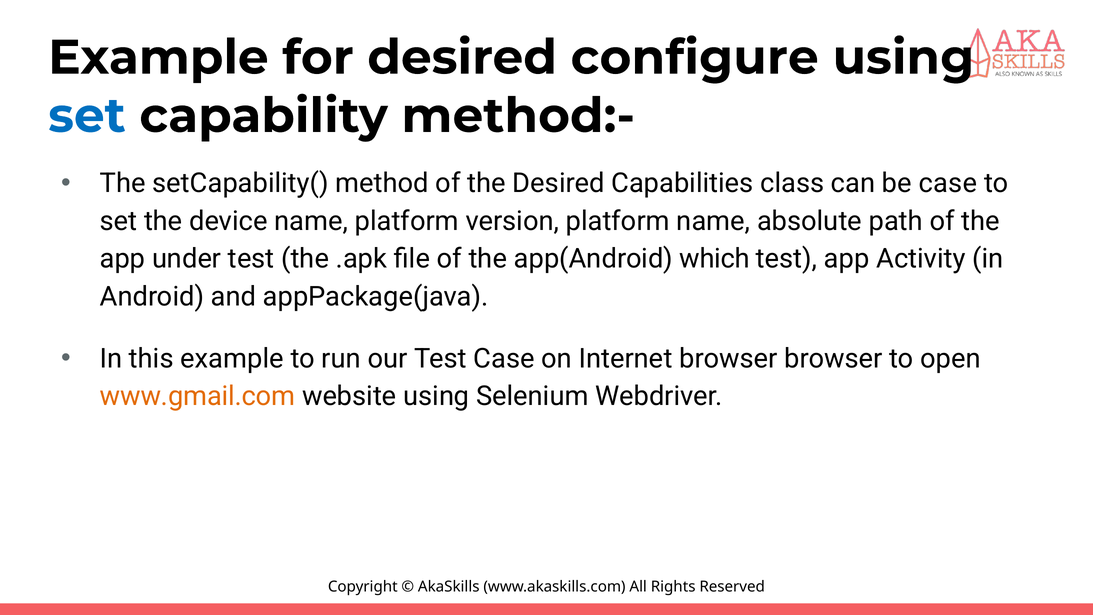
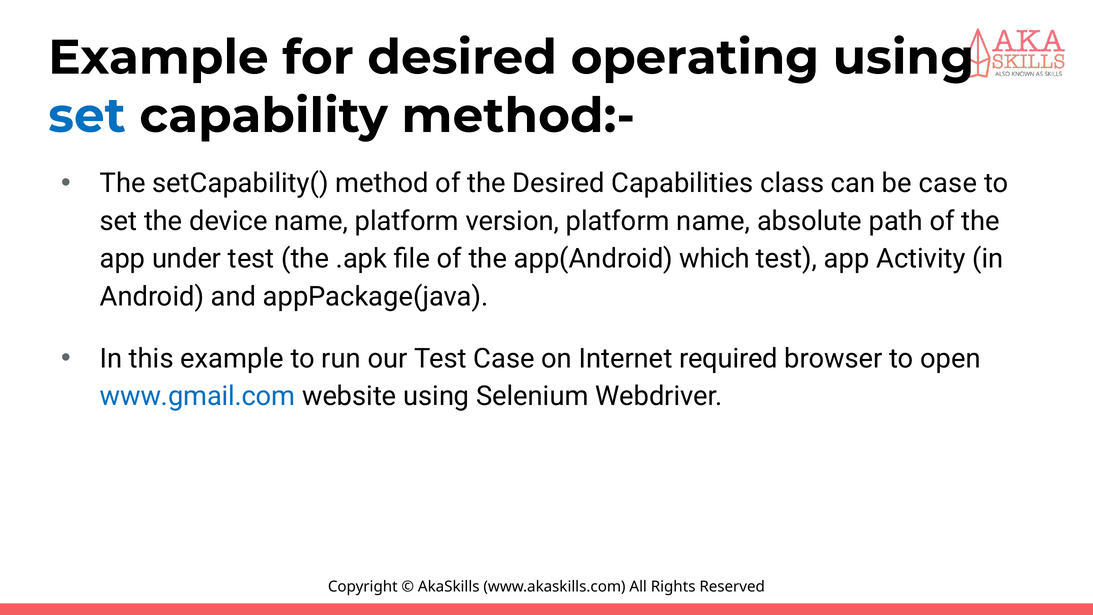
configure: configure -> operating (695, 58)
Internet browser: browser -> required (728, 358)
www.gmail.com colour: orange -> blue (198, 396)
